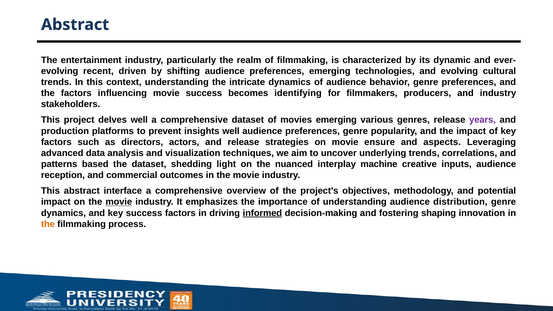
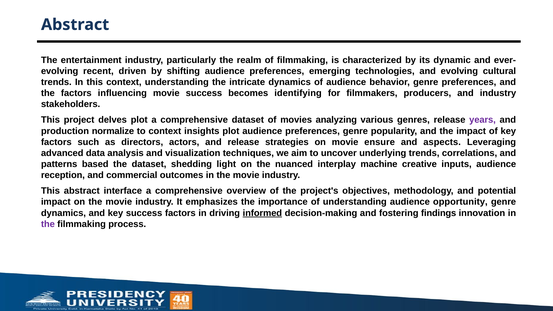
delves well: well -> plot (139, 120)
movies emerging: emerging -> analyzing (336, 120)
platforms: platforms -> normalize (113, 131)
to prevent: prevent -> context (165, 131)
insights well: well -> plot (231, 131)
movie underline: present -> none (119, 202)
distribution: distribution -> opportunity (460, 202)
shaping: shaping -> findings (439, 213)
the colour: orange -> purple (48, 224)
